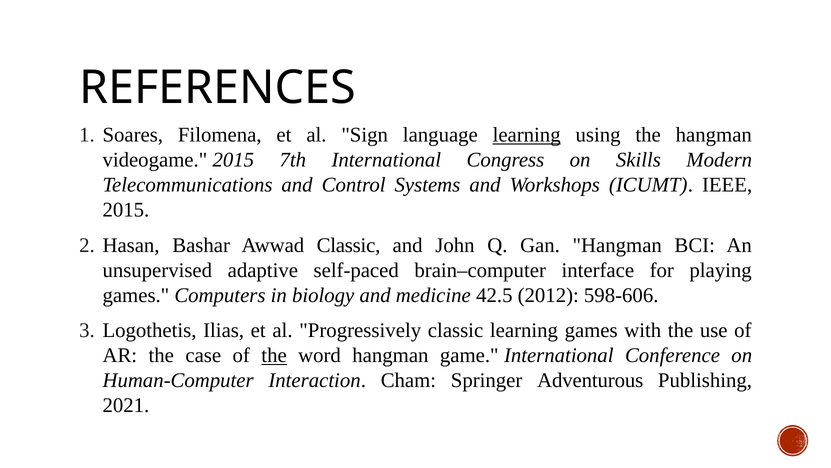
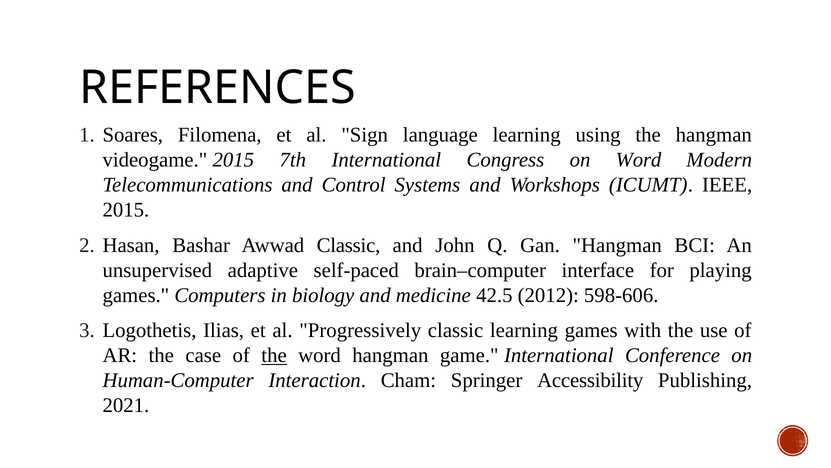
learning underline: present -> none (527, 135)
on Skills: Skills -> Word (639, 160)
Adventurous: Adventurous -> Accessibility (590, 380)
